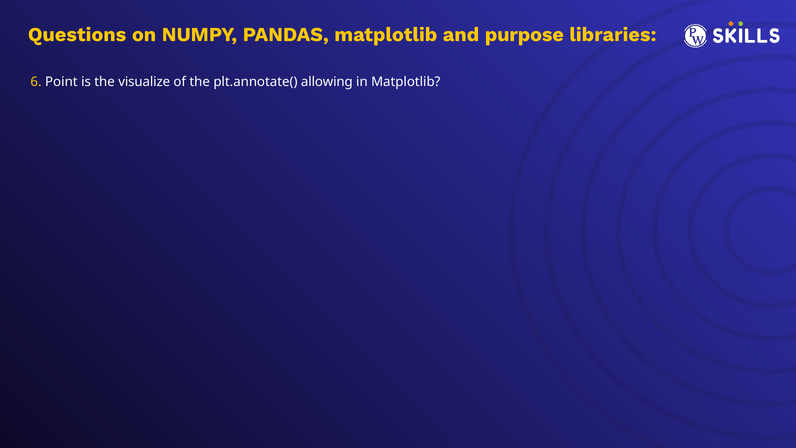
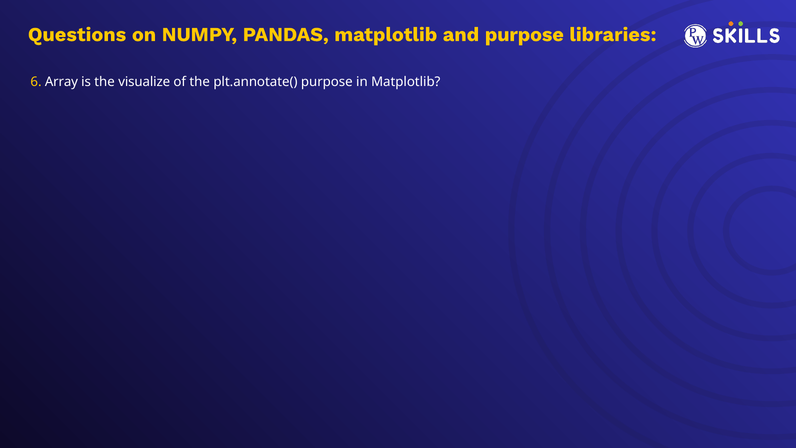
Point: Point -> Array (61, 82)
plt.annotate( allowing: allowing -> purpose (327, 82)
